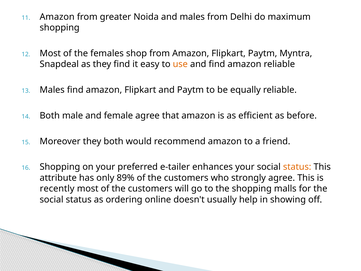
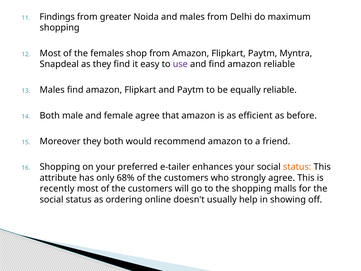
Amazon: Amazon -> Findings (57, 17)
use colour: orange -> purple (180, 64)
89%: 89% -> 68% (126, 178)
